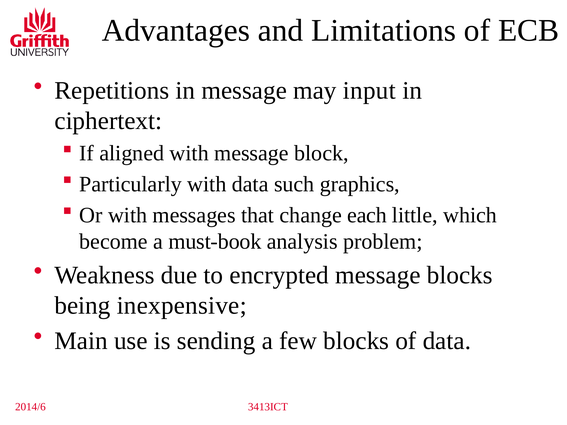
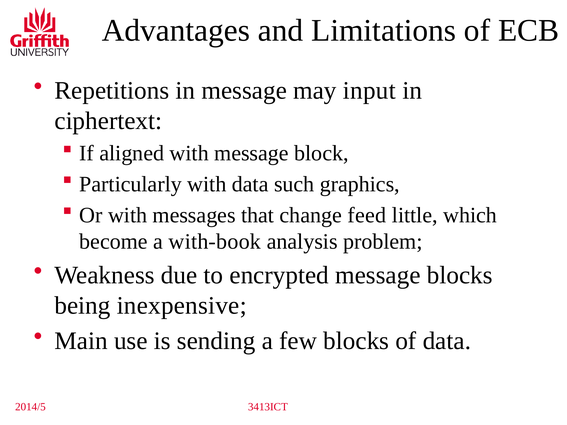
each: each -> feed (367, 215)
must-book: must-book -> with-book (215, 242)
2014/6: 2014/6 -> 2014/5 (30, 407)
